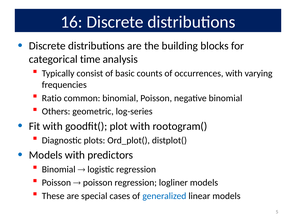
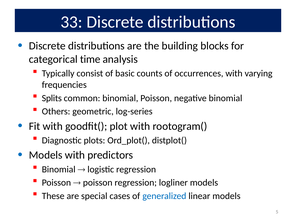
16: 16 -> 33 (72, 22)
Ratio: Ratio -> Splits (52, 98)
